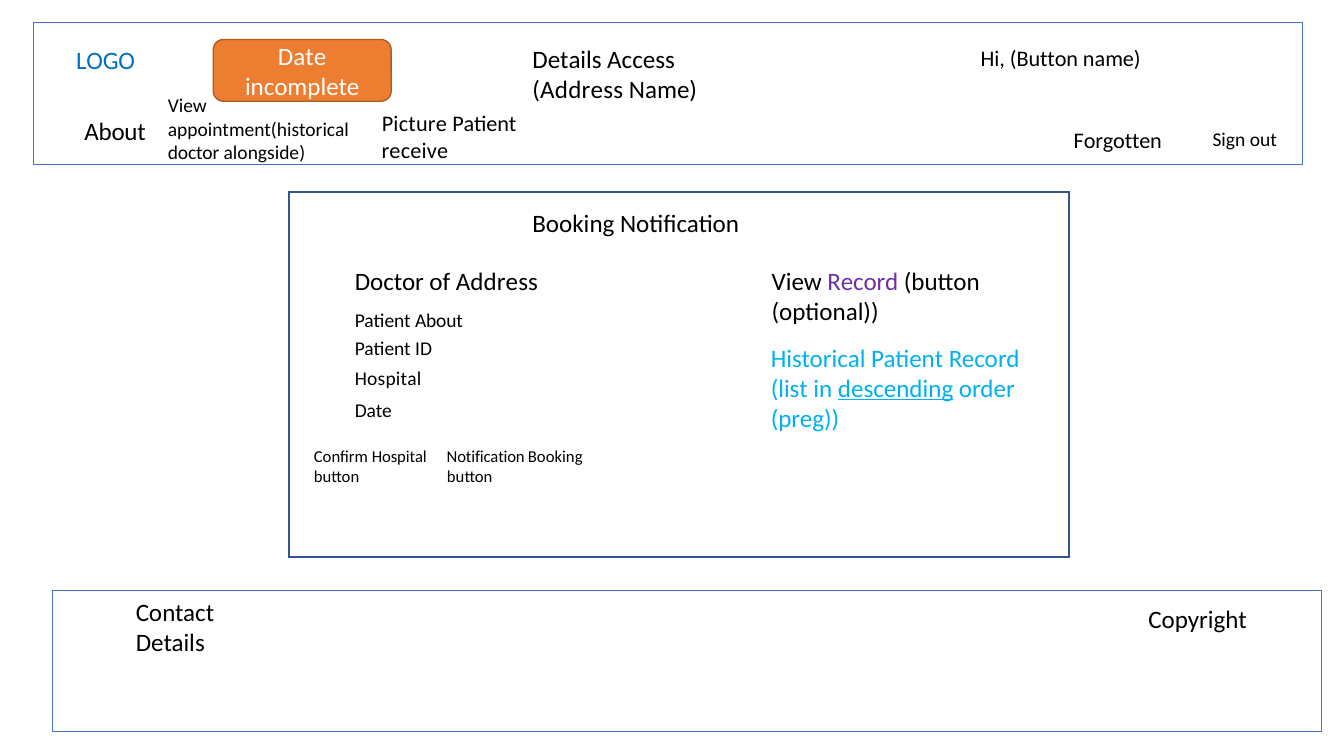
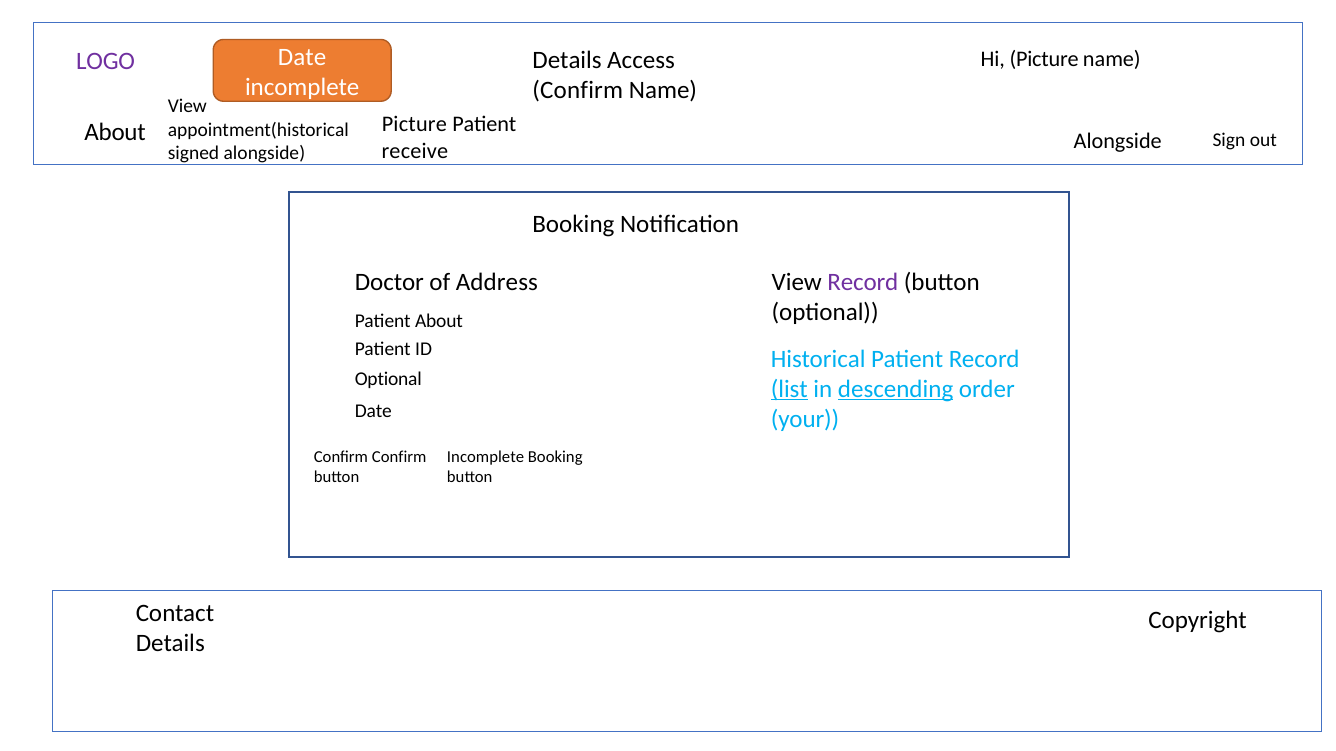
Hi Button: Button -> Picture (1044, 59)
LOGO colour: blue -> purple (106, 61)
Address: Address -> Confirm (578, 91)
Forgotten: Forgotten -> Alongside (1118, 141)
doctor: doctor -> signed (194, 153)
Hospital: Hospital -> Optional (388, 379)
list underline: none -> present (789, 389)
preg: preg -> your (805, 419)
Confirm Hospital: Hospital -> Confirm (399, 457)
Notification: Notification -> Incomplete (486, 457)
